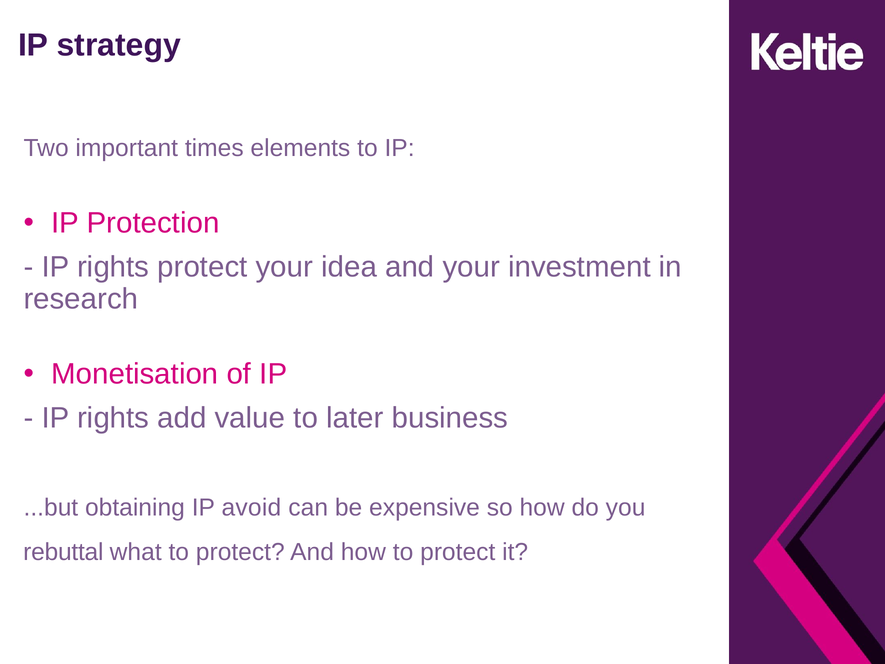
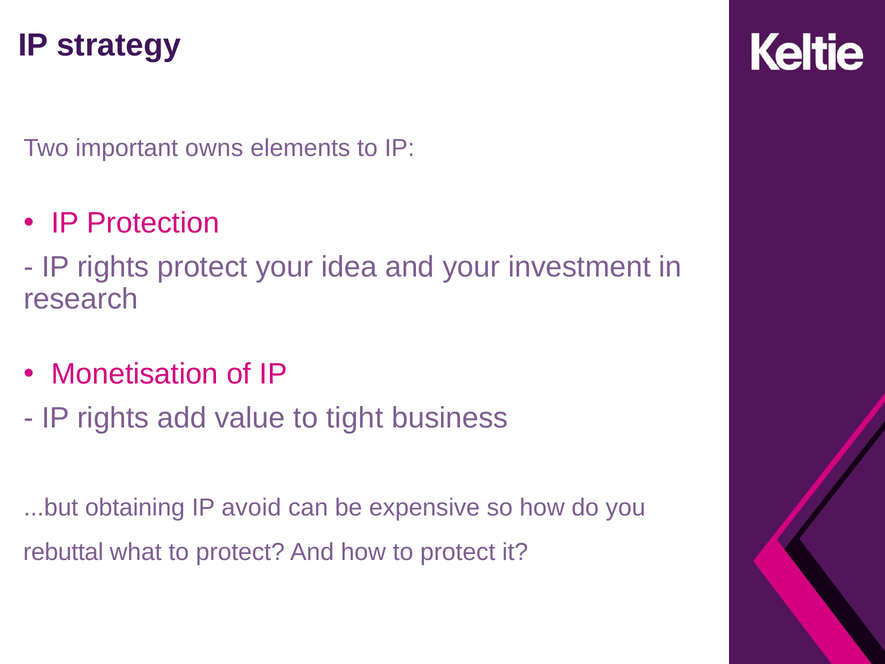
times: times -> owns (214, 148)
later: later -> tight (355, 418)
